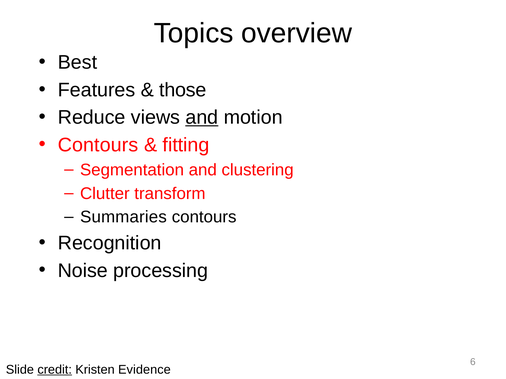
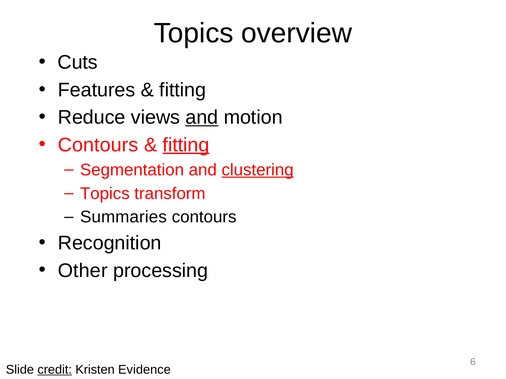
Best: Best -> Cuts (78, 63)
those: those -> fitting (183, 90)
fitting underline: none -> present (186, 145)
clustering underline: none -> present (258, 170)
Clutter: Clutter -> Topics (105, 194)
Noise: Noise -> Other (83, 271)
